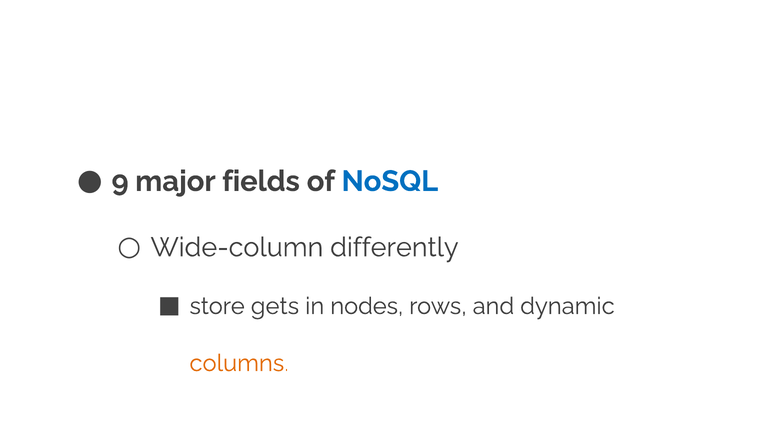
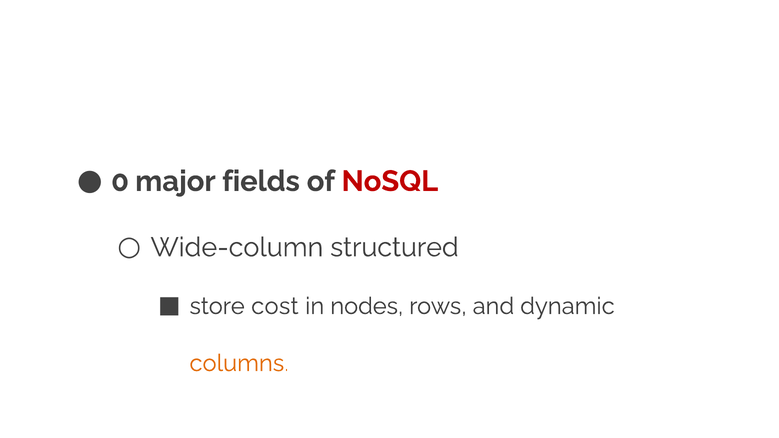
9: 9 -> 0 (120, 181)
NoSQL colour: blue -> red (390, 181)
differently: differently -> structured (394, 247)
gets: gets -> cost (275, 306)
